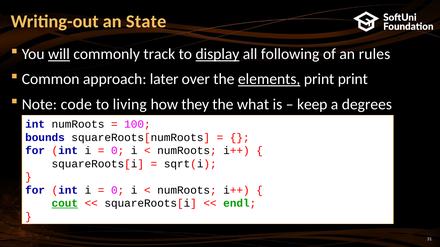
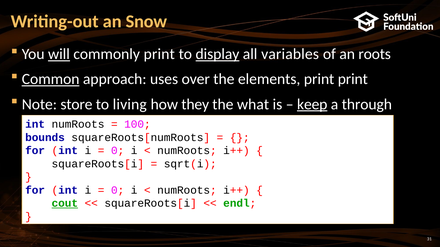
State: State -> Snow (146, 21)
commonly track: track -> print (159, 54)
following: following -> variables (290, 54)
rules: rules -> roots (375, 54)
Common underline: none -> present (51, 79)
later: later -> uses (164, 79)
elements underline: present -> none (269, 79)
code: code -> store (76, 104)
keep underline: none -> present (312, 104)
degrees: degrees -> through (367, 104)
